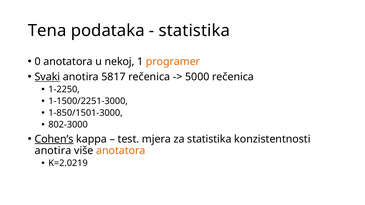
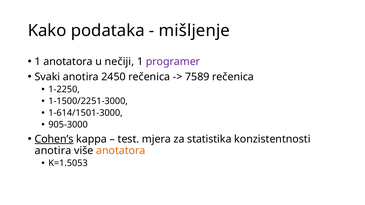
Tena: Tena -> Kako (47, 31)
statistika: statistika -> mišljenje (194, 31)
0: 0 -> 1 (38, 62)
nekoj: nekoj -> nečiji (119, 62)
programer colour: orange -> purple (173, 62)
Svaki underline: present -> none (47, 77)
5817: 5817 -> 2450 (114, 77)
5000: 5000 -> 7589 (197, 77)
1-850/1501-3000: 1-850/1501-3000 -> 1-614/1501-3000 (85, 113)
802-3000: 802-3000 -> 905-3000 (68, 125)
K=2.0219: K=2.0219 -> K=1.5053 (68, 163)
